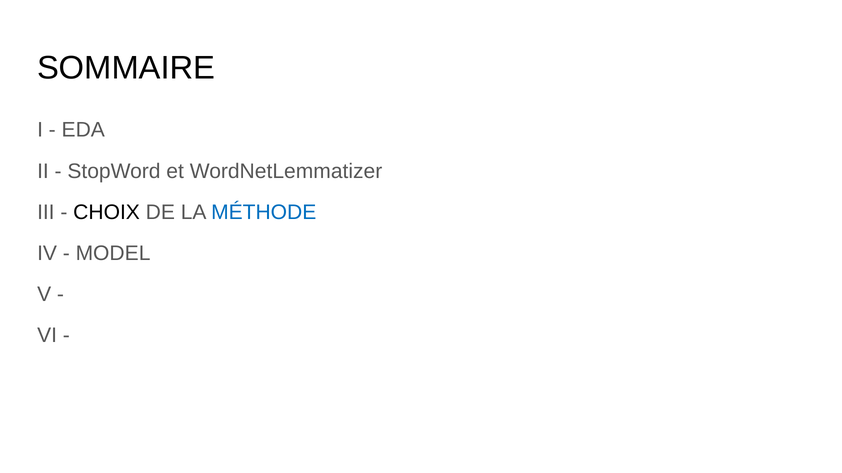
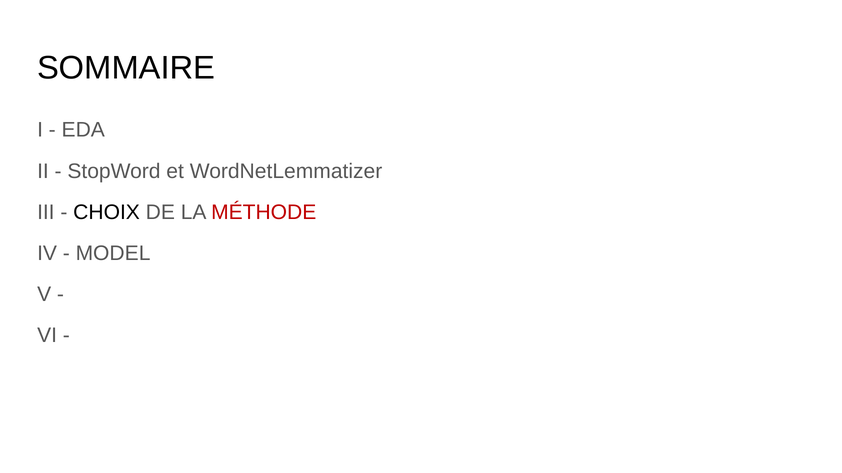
MÉTHODE colour: blue -> red (264, 212)
